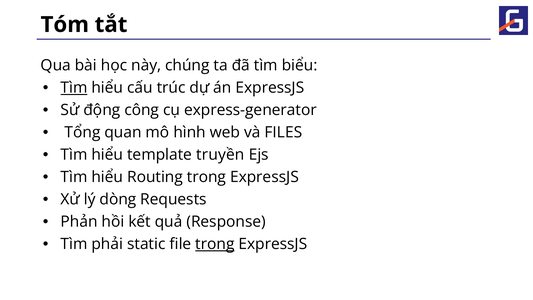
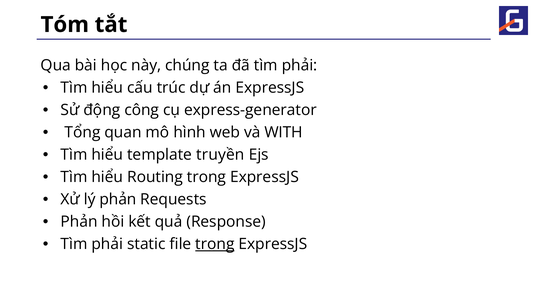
đã tìm biểu: biểu -> phải (300, 65)
Tìm underline: present -> none (74, 88)
FILES: FILES -> WITH (283, 132)
lý dòng: dòng -> phản (118, 199)
